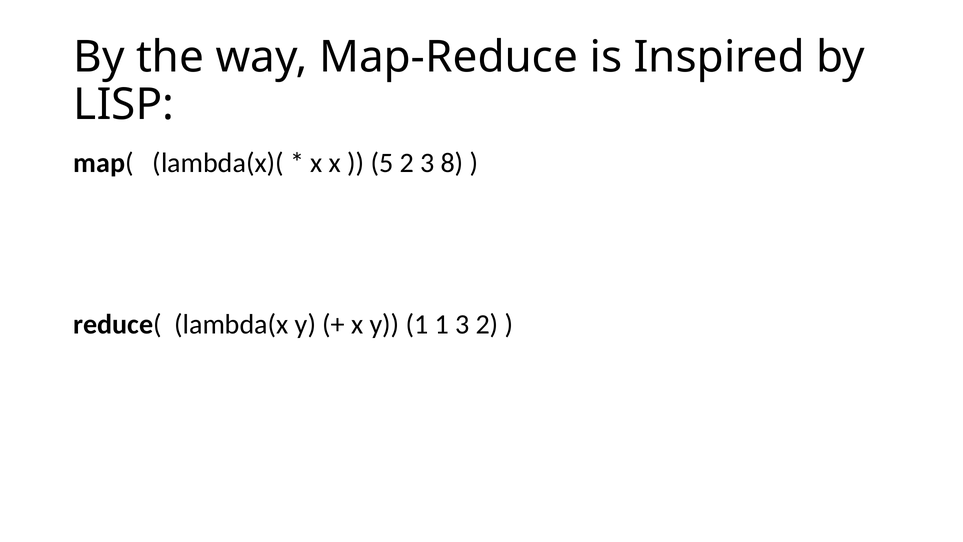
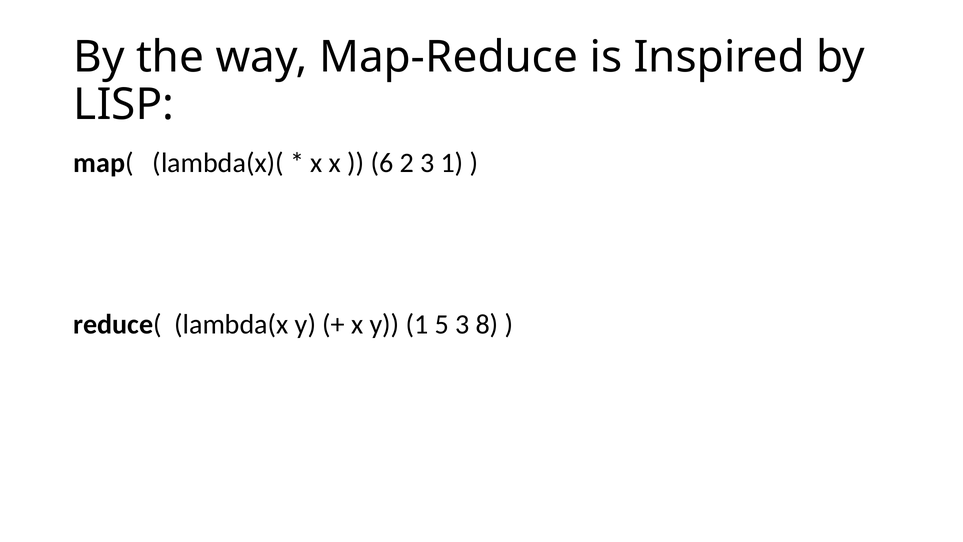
5: 5 -> 6 (382, 163)
3 8: 8 -> 1 (452, 163)
1 1: 1 -> 5 (442, 324)
3 2: 2 -> 8 (487, 324)
